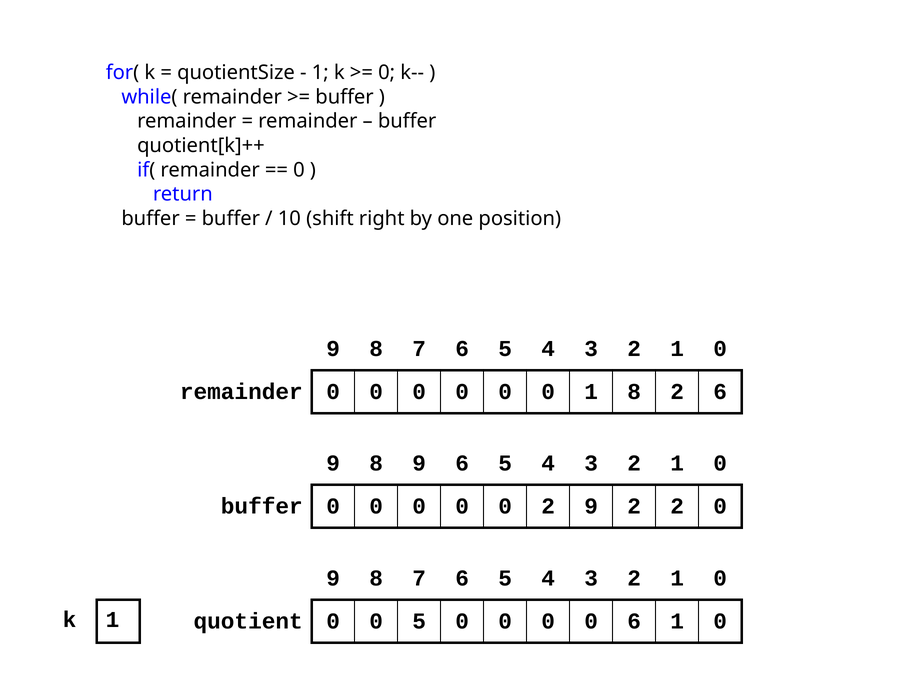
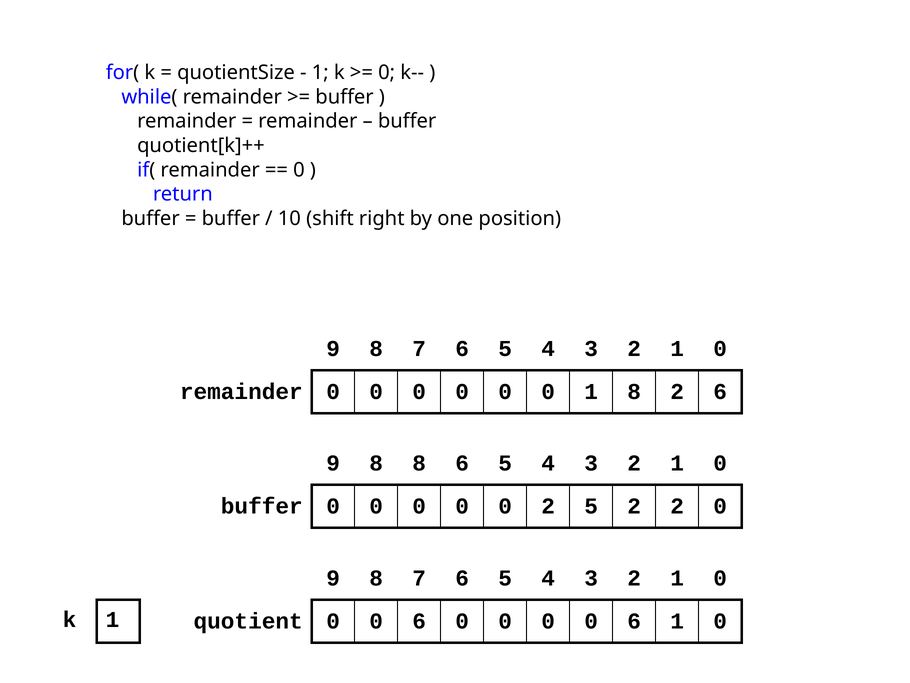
8 9: 9 -> 8 (419, 463)
2 9: 9 -> 5 (591, 506)
quotient 0 0 5: 5 -> 6 (419, 621)
